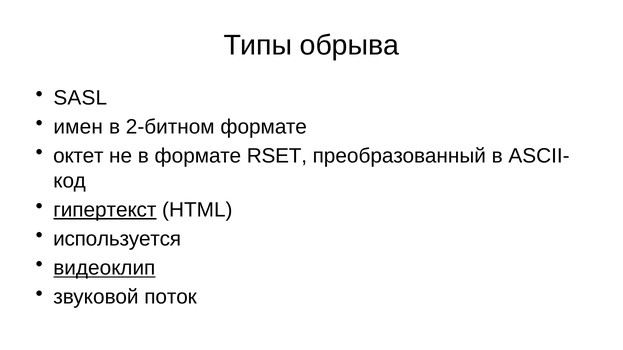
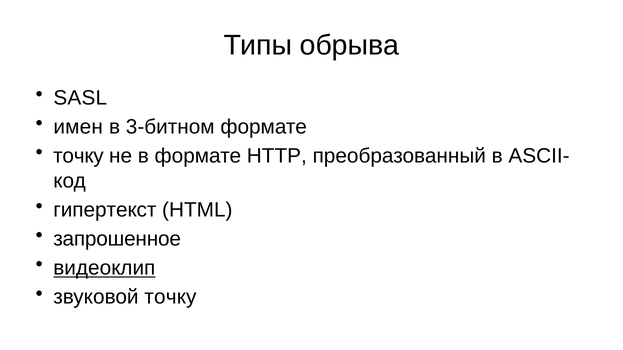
2-битном: 2-битном -> 3-битном (170, 127)
октет: октет -> точку (78, 156)
RSET: RSET -> HTTP (277, 156)
гипертекст underline: present -> none (105, 210)
используется: используется -> запрошенное (117, 239)
звуковой поток: поток -> точку (170, 297)
